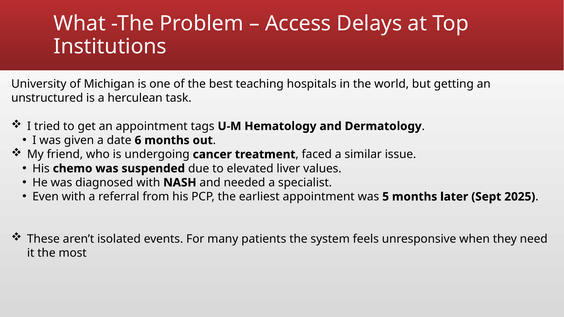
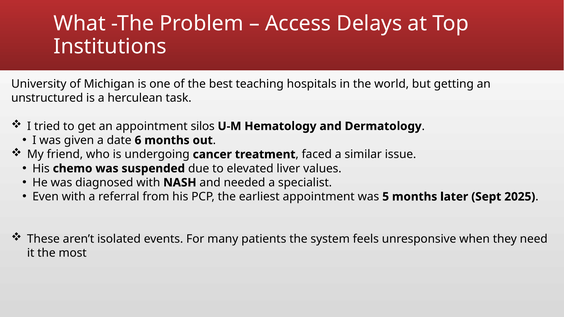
tags: tags -> silos (203, 126)
